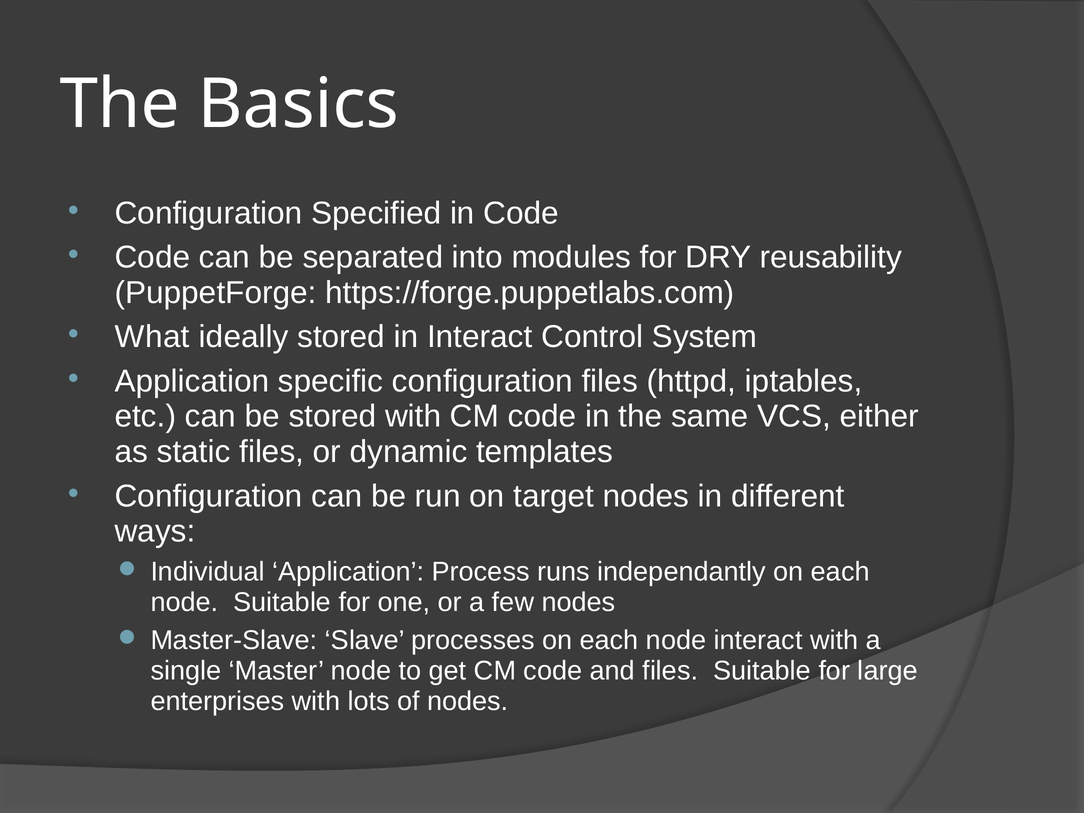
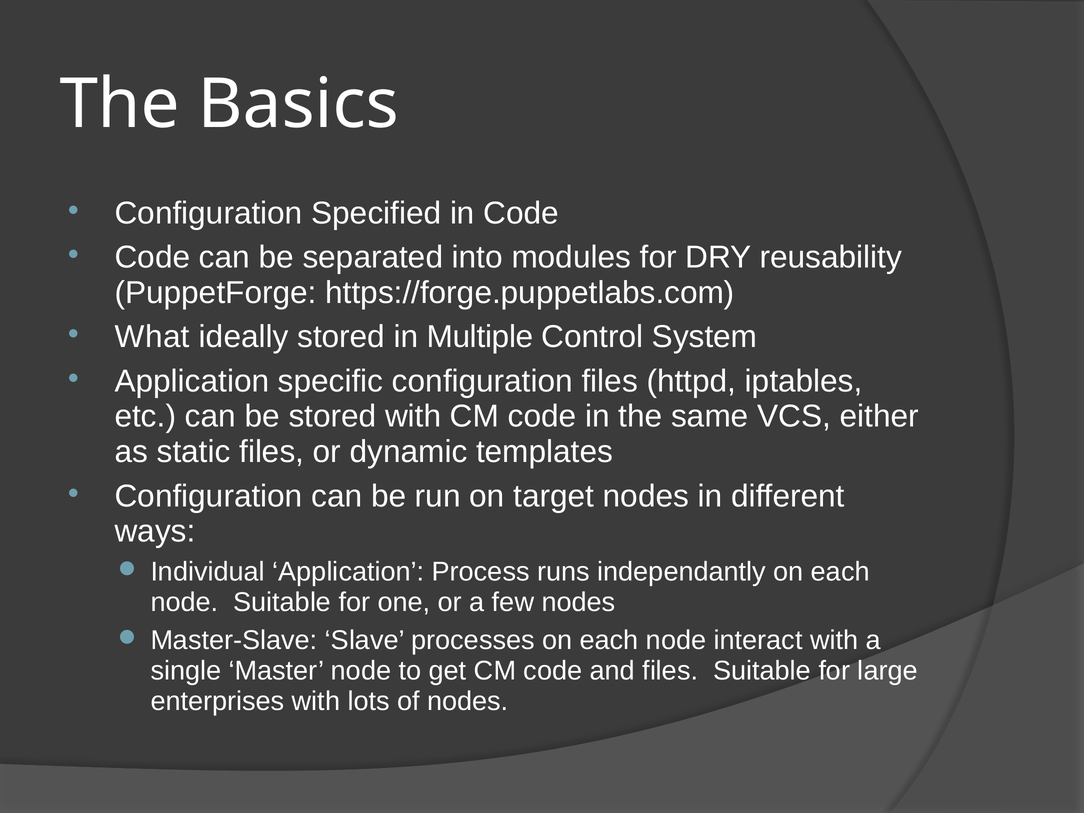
in Interact: Interact -> Multiple (480, 337)
